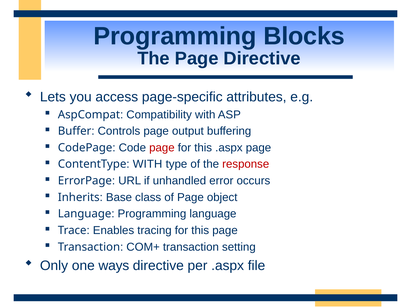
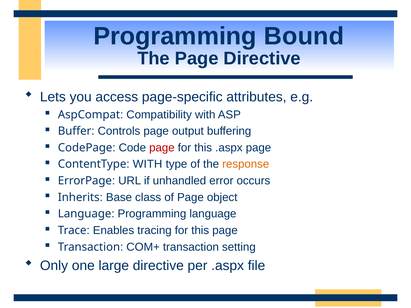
Blocks: Blocks -> Bound (304, 36)
response colour: red -> orange (246, 164)
ways: ways -> large (114, 266)
